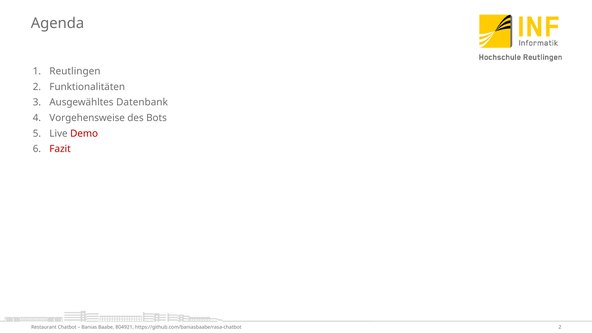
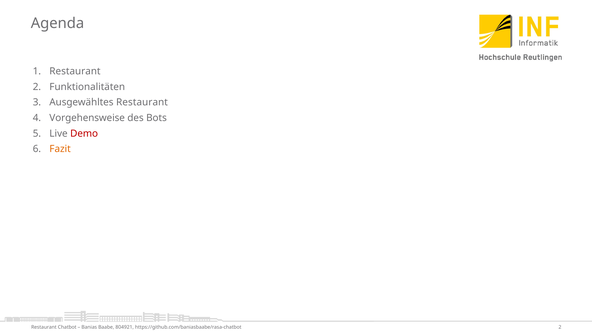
Reutlingen: Reutlingen -> Restaurant (75, 71)
Ausgewähltes Datenbank: Datenbank -> Restaurant (142, 102)
Fazit colour: red -> orange (60, 149)
